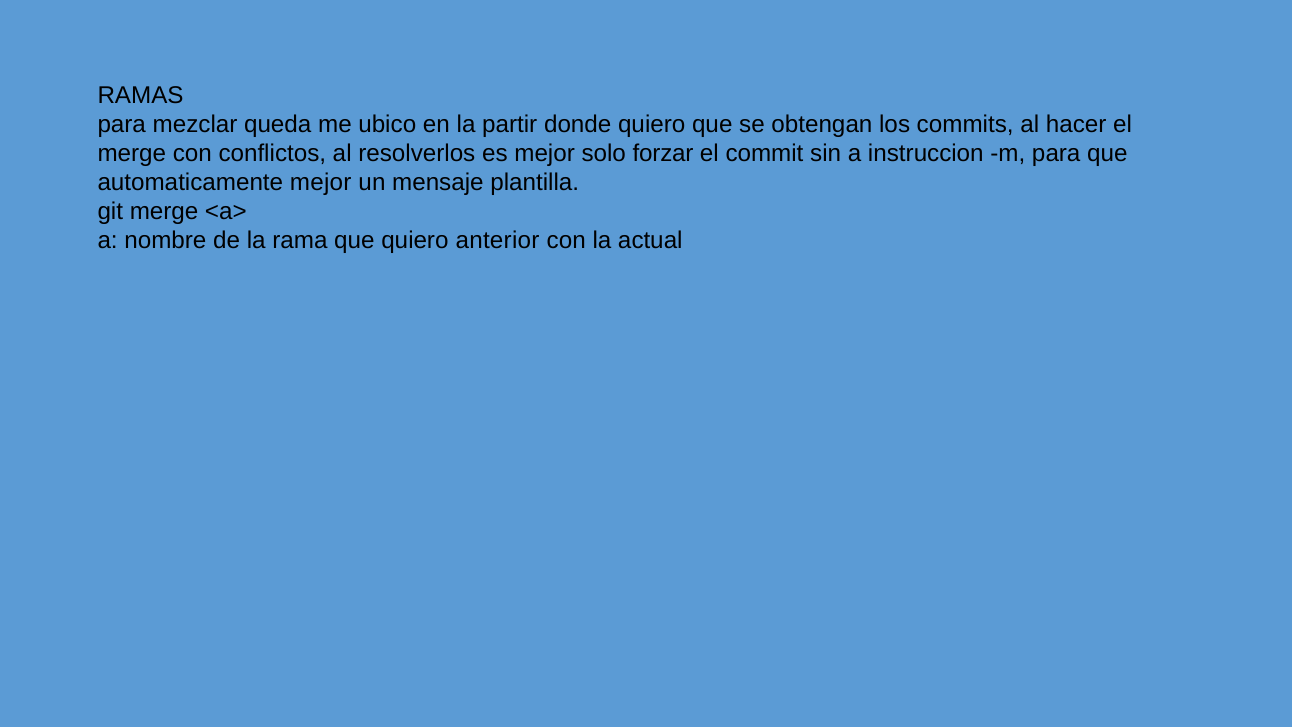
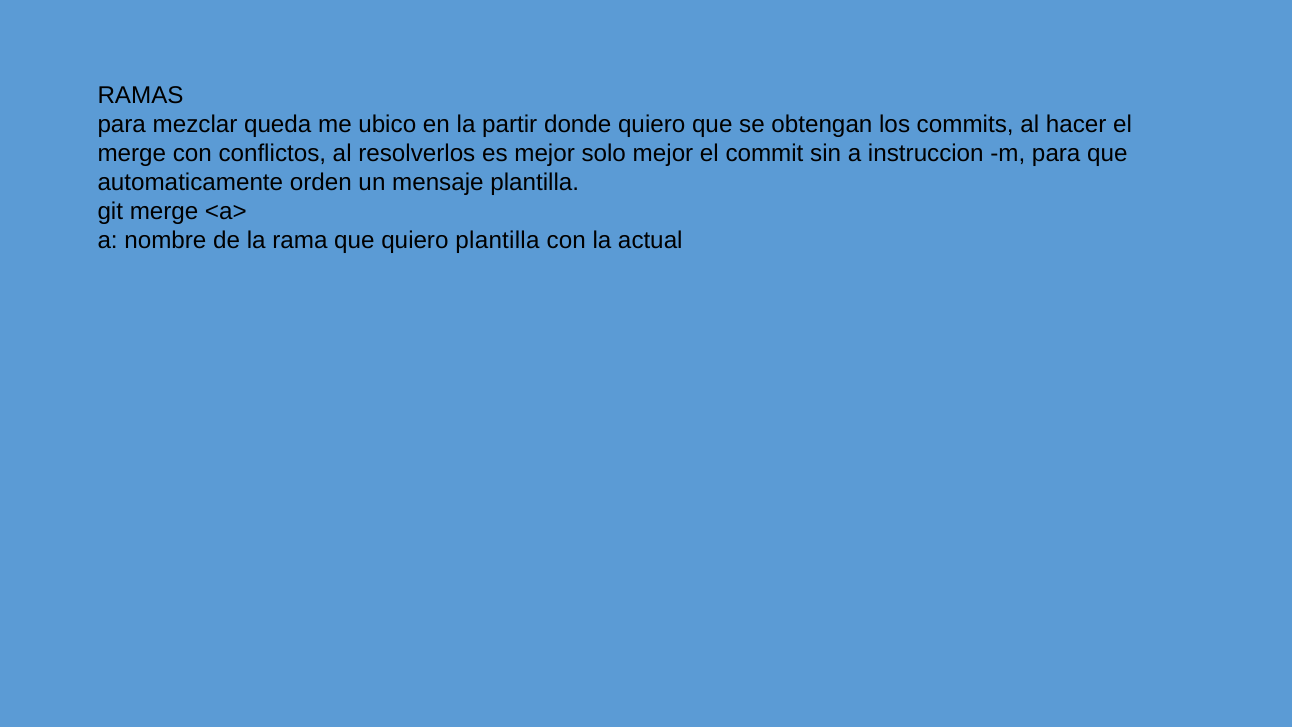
solo forzar: forzar -> mejor (663, 153)
automaticamente mejor: mejor -> orden (321, 182)
quiero anterior: anterior -> plantilla (498, 241)
